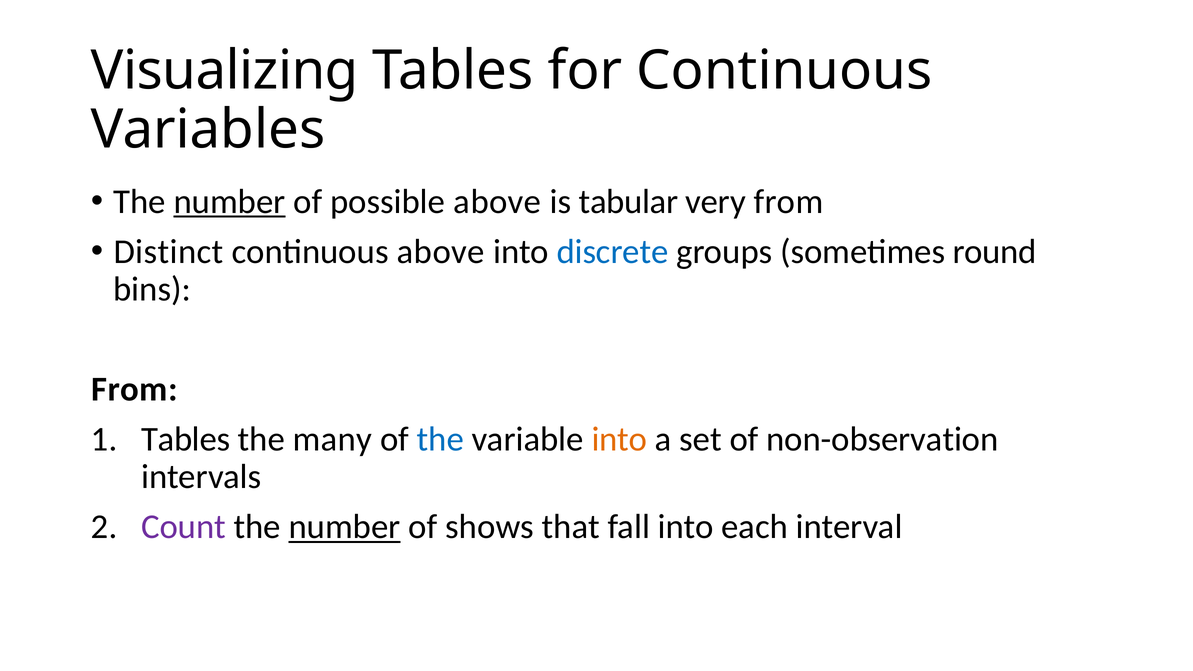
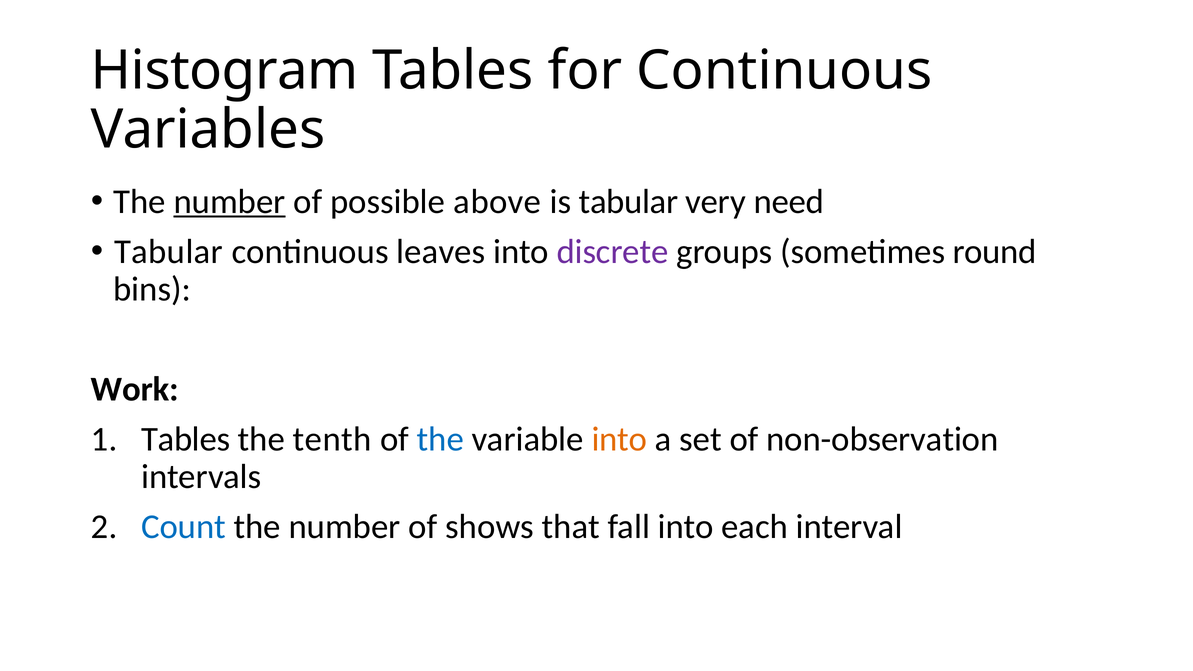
Visualizing: Visualizing -> Histogram (225, 71)
very from: from -> need (789, 202)
Distinct: Distinct -> Tabular (169, 252)
continuous above: above -> leaves (441, 252)
discrete colour: blue -> purple (612, 252)
From: From -> Work (135, 389)
many: many -> tenth (332, 439)
Count colour: purple -> blue (184, 527)
number underline: present -> none (345, 527)
